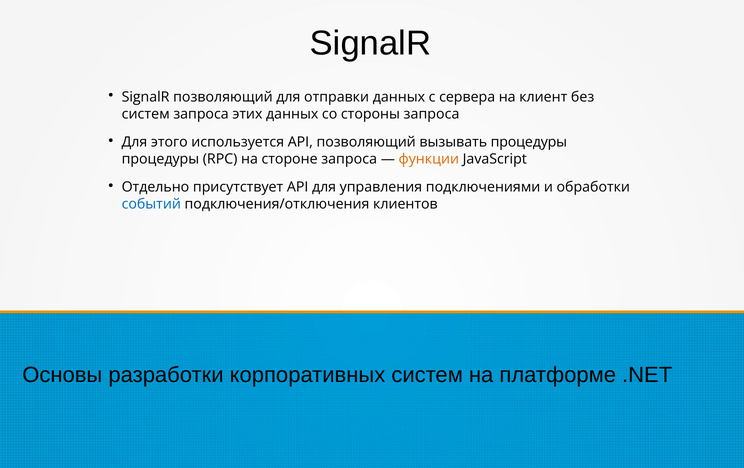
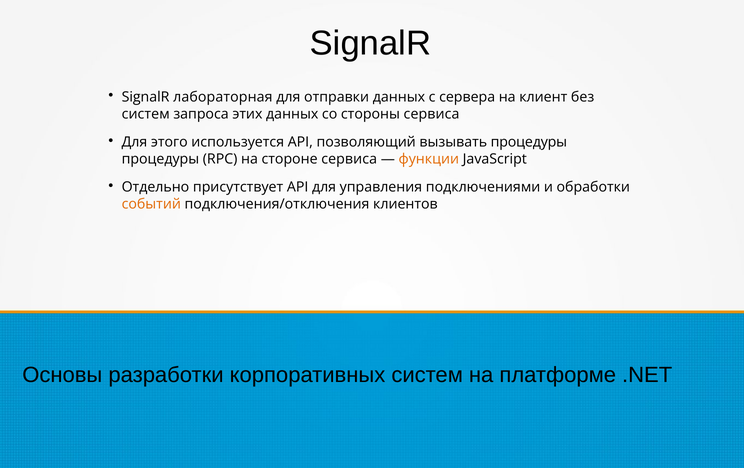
SignalR позволяющий: позволяющий -> лабораторная (223, 97)
стороны запроса: запроса -> сервиса (432, 114)
стороне запроса: запроса -> сервиса (349, 159)
событий colour: blue -> orange (151, 204)
